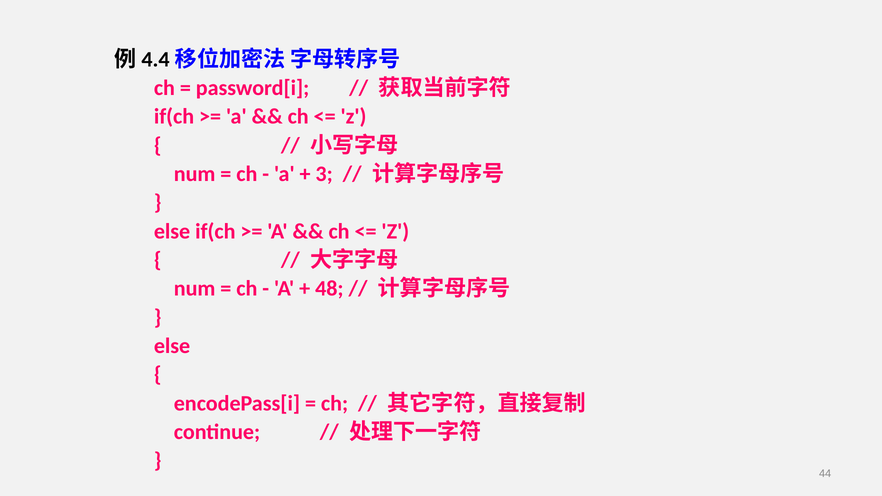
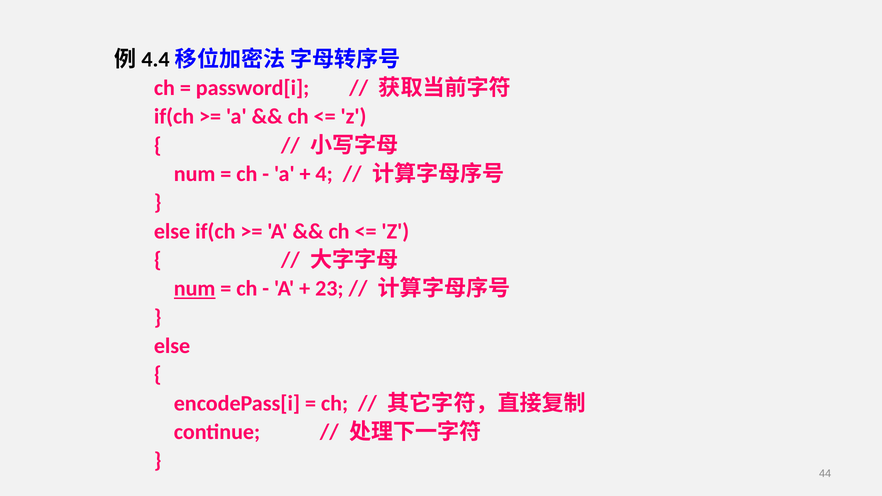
3: 3 -> 4 (324, 174)
num underline: none -> present (195, 289)
48: 48 -> 23 (329, 289)
